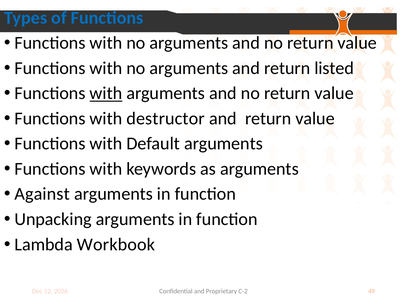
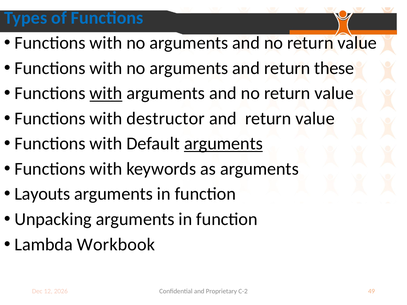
listed: listed -> these (334, 68)
arguments underline: none -> present (223, 144)
Against: Against -> Layouts (42, 194)
